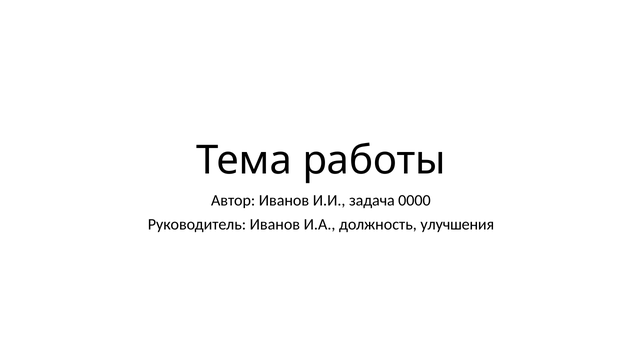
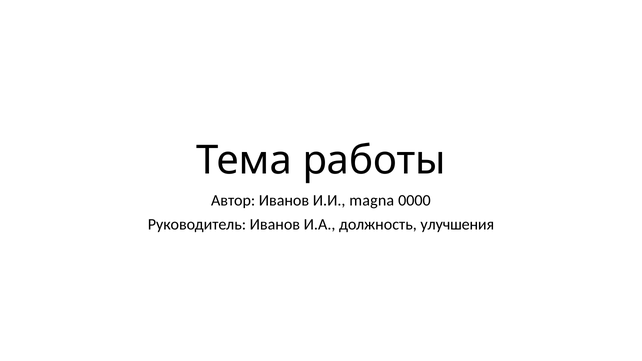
задача: задача -> magna (372, 201)
